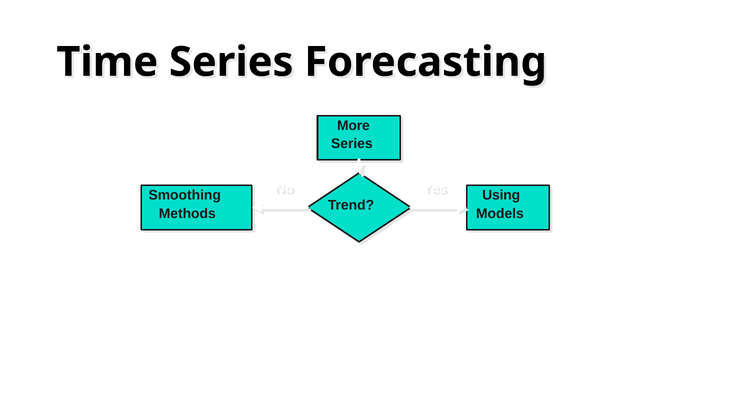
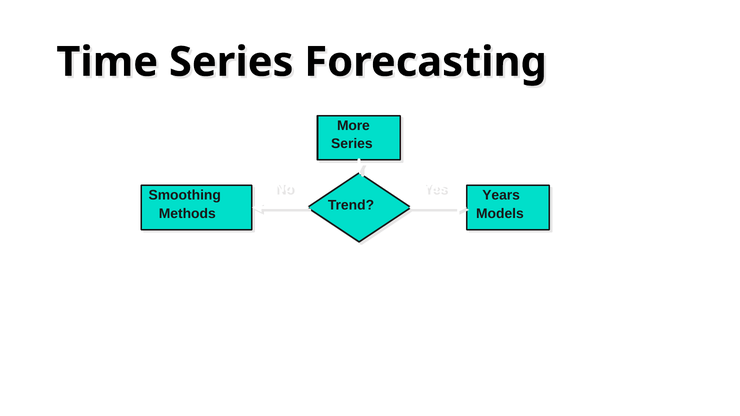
Using: Using -> Years (501, 195)
